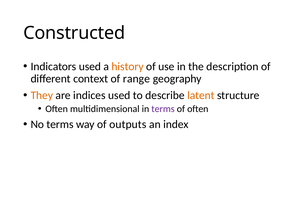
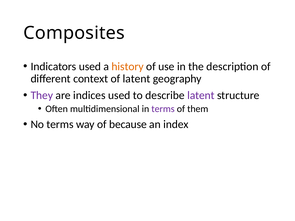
Constructed: Constructed -> Composites (74, 33)
of range: range -> latent (137, 79)
They colour: orange -> purple (42, 95)
latent colour: orange -> purple (201, 95)
of often: often -> them (198, 109)
outputs: outputs -> because (128, 125)
